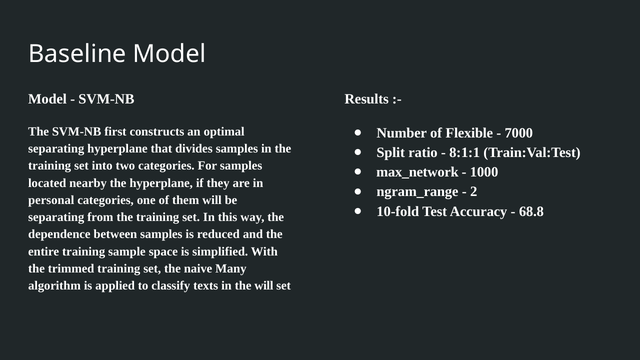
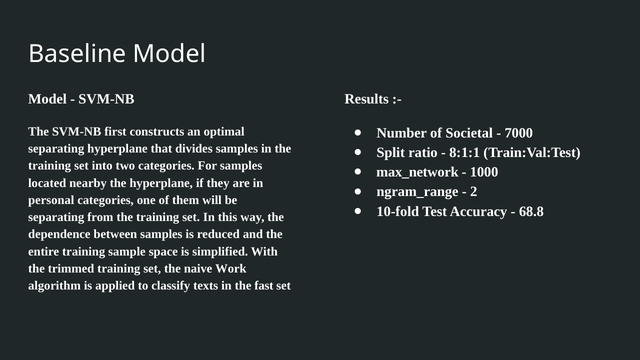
Flexible: Flexible -> Societal (469, 133)
Many: Many -> Work (231, 269)
the will: will -> fast (264, 286)
